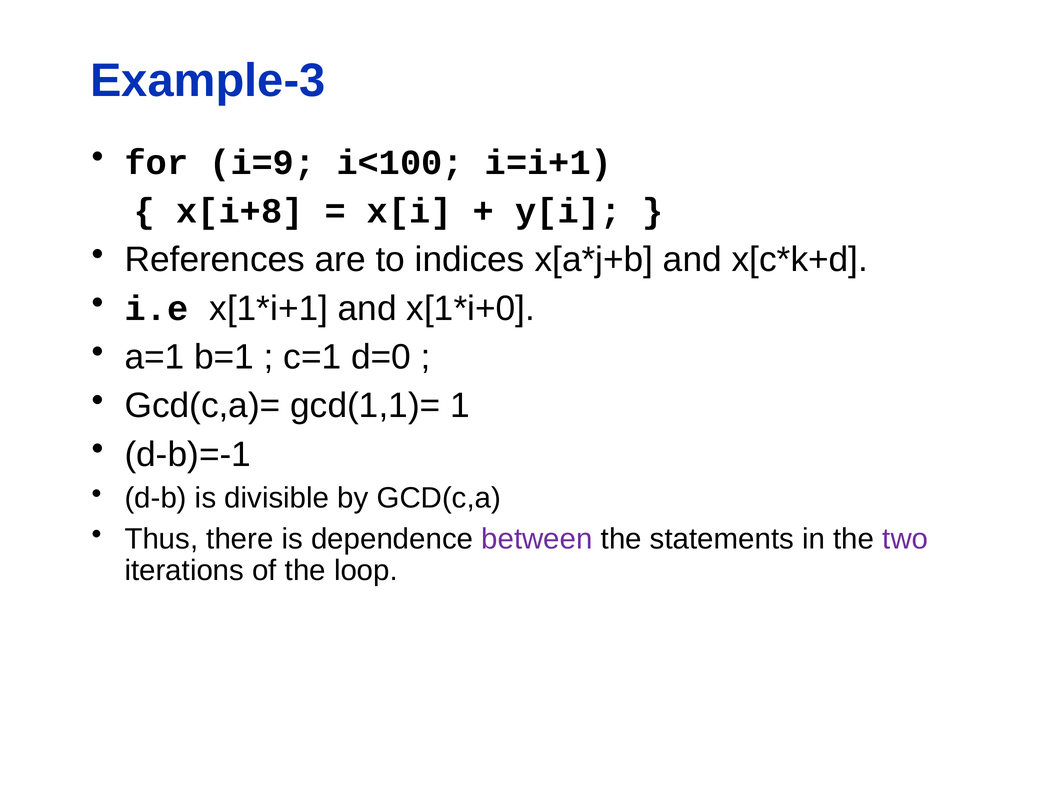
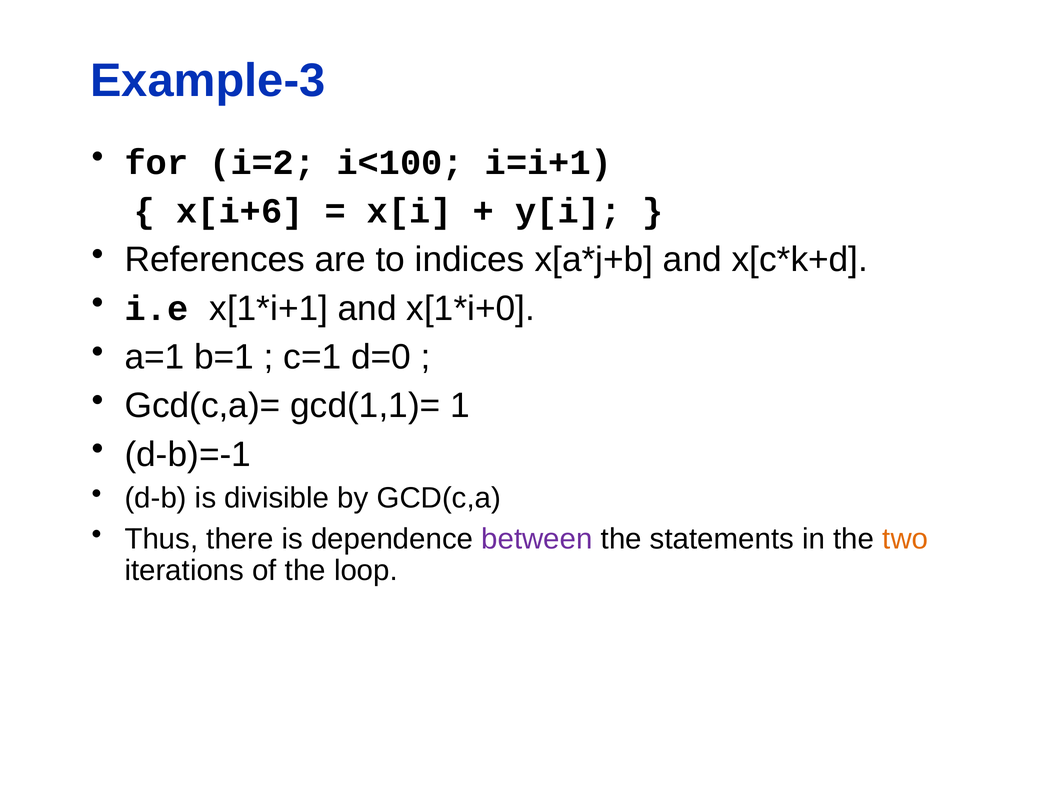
i=9: i=9 -> i=2 (262, 162)
x[i+8: x[i+8 -> x[i+6 (240, 211)
two colour: purple -> orange (905, 539)
